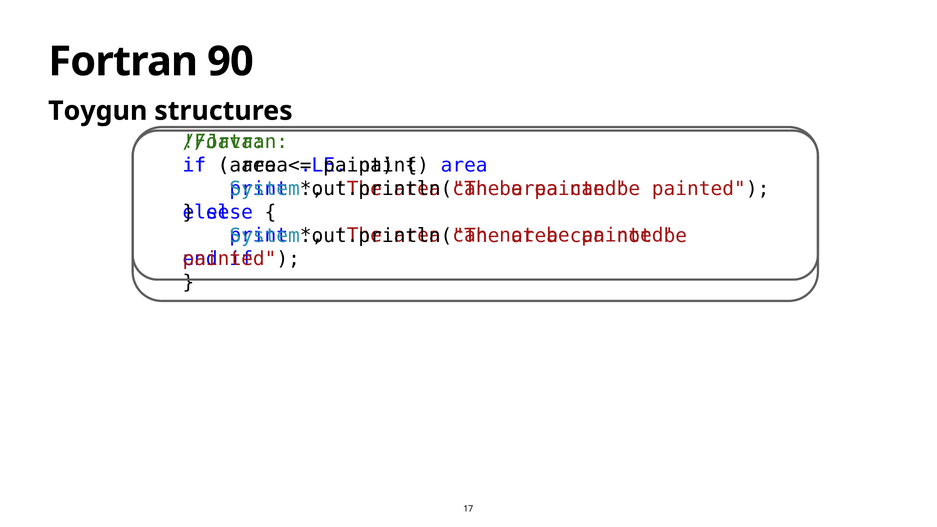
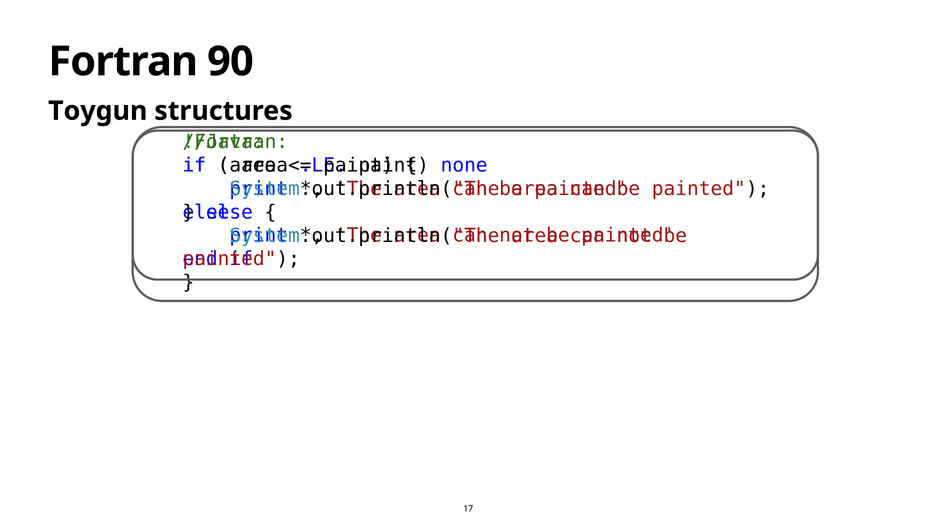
area: area -> none (464, 165)
